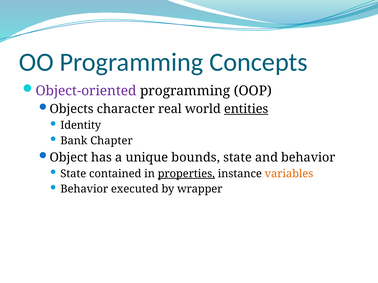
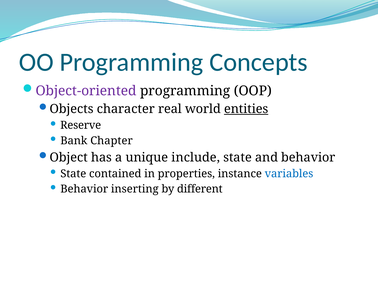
Identity: Identity -> Reserve (81, 125)
bounds: bounds -> include (196, 158)
properties underline: present -> none (186, 174)
variables colour: orange -> blue (289, 174)
executed: executed -> inserting (135, 189)
wrapper: wrapper -> different (200, 189)
